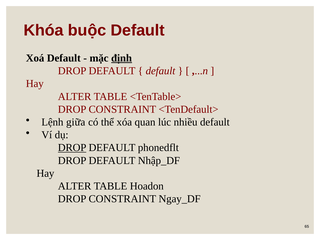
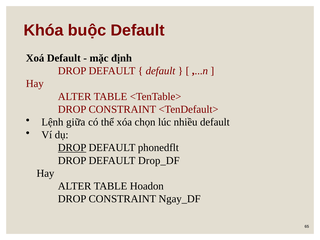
định underline: present -> none (122, 58)
quan: quan -> chọn (145, 122)
Nhập_DF: Nhập_DF -> Drop_DF (159, 160)
